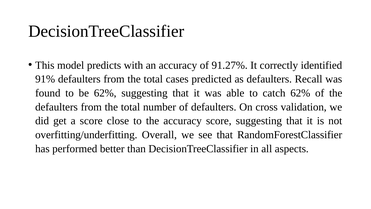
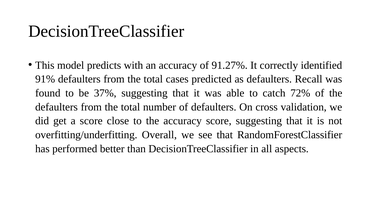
be 62%: 62% -> 37% (105, 93)
catch 62%: 62% -> 72% (300, 93)
